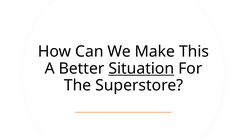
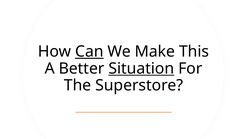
Can underline: none -> present (89, 51)
